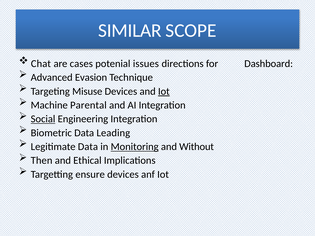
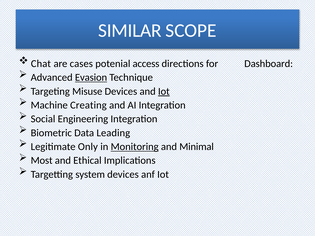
issues: issues -> access (146, 64)
Evasion underline: none -> present (91, 78)
Parental: Parental -> Creating (88, 105)
Social underline: present -> none (43, 119)
Legitimate Data: Data -> Only (88, 147)
Without: Without -> Minimal (197, 147)
Then: Then -> Most (42, 161)
ensure: ensure -> system (90, 175)
